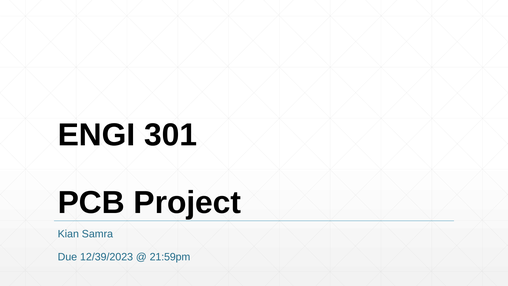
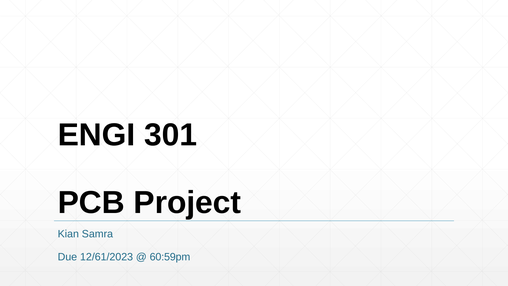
12/39/2023: 12/39/2023 -> 12/61/2023 (107, 257)
21:59pm: 21:59pm -> 60:59pm (170, 257)
